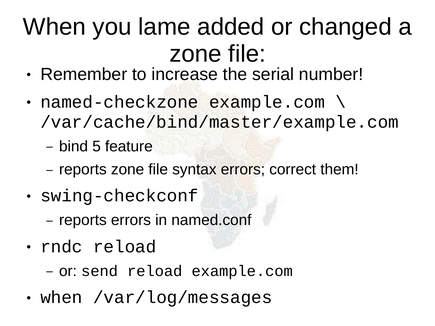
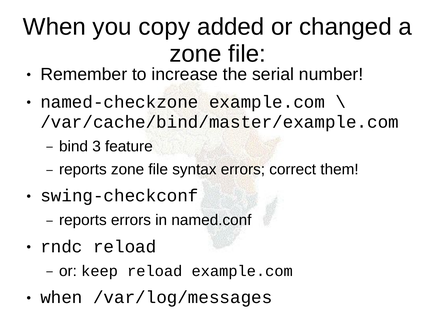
lame: lame -> copy (164, 27)
5: 5 -> 3 (97, 147)
send: send -> keep (100, 271)
